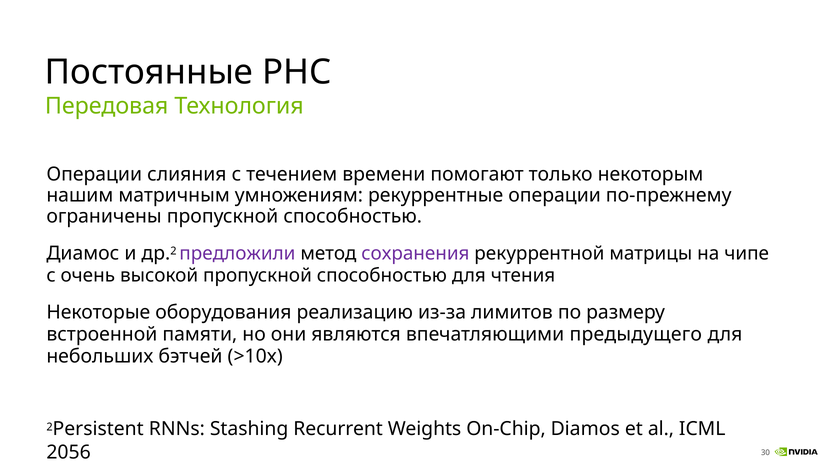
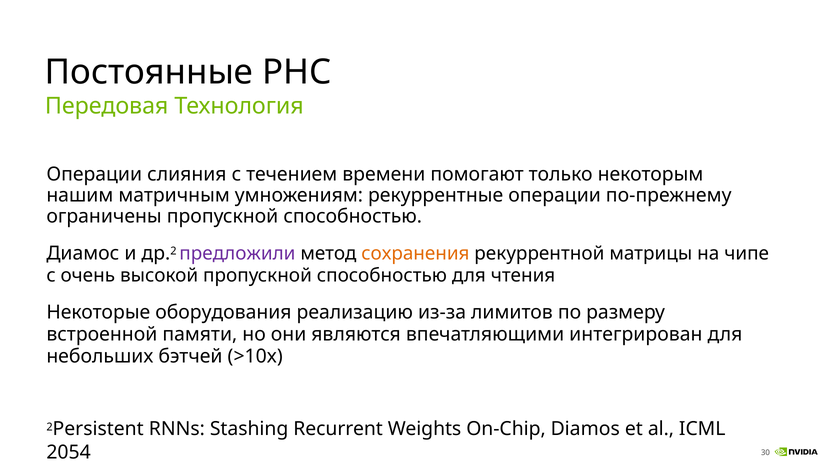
сохранения colour: purple -> orange (415, 253)
предыдущего: предыдущего -> интегрирован (636, 334)
2056: 2056 -> 2054 (69, 452)
